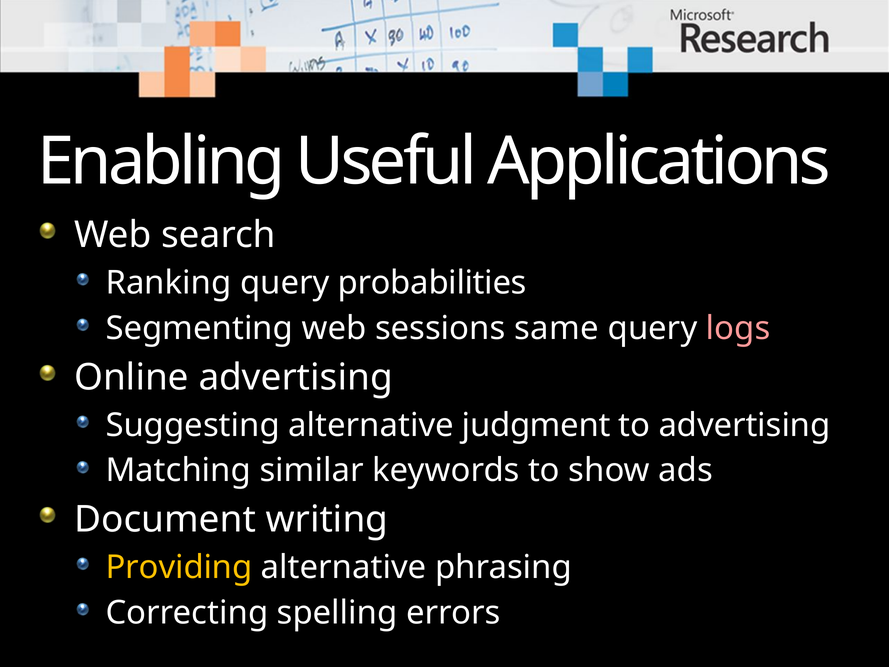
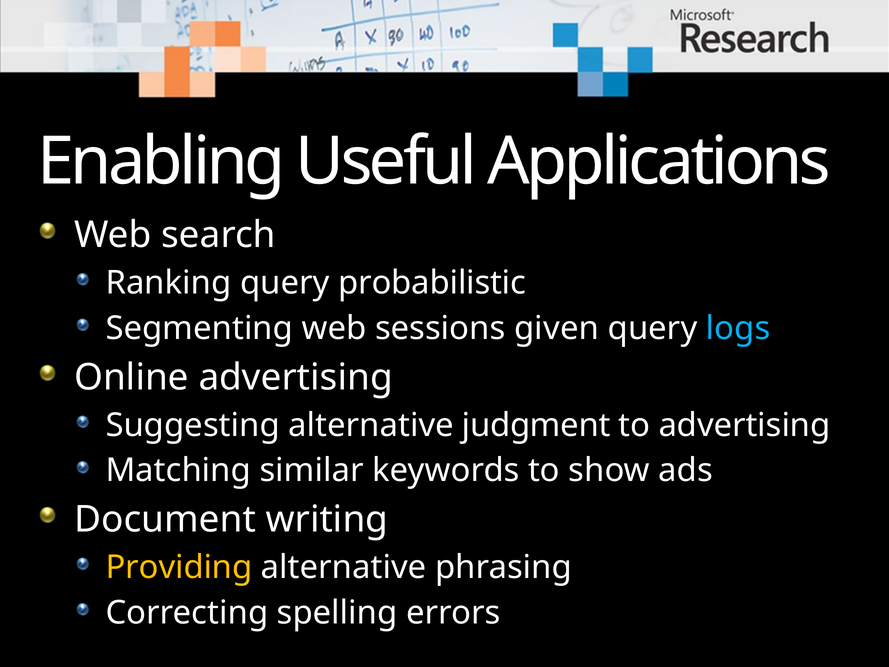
probabilities: probabilities -> probabilistic (432, 283)
same: same -> given (557, 328)
logs colour: pink -> light blue (738, 328)
